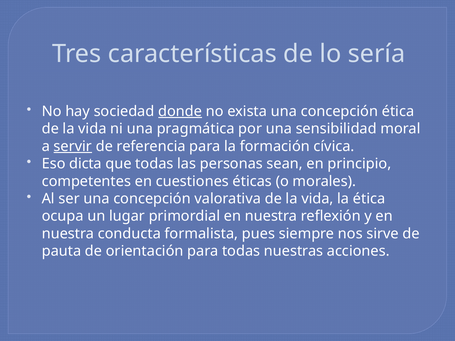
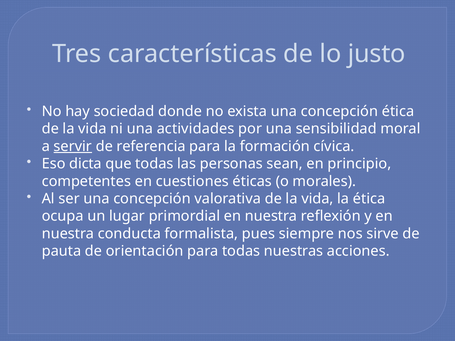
sería: sería -> justo (377, 54)
donde underline: present -> none (180, 111)
pragmática: pragmática -> actividades (196, 129)
